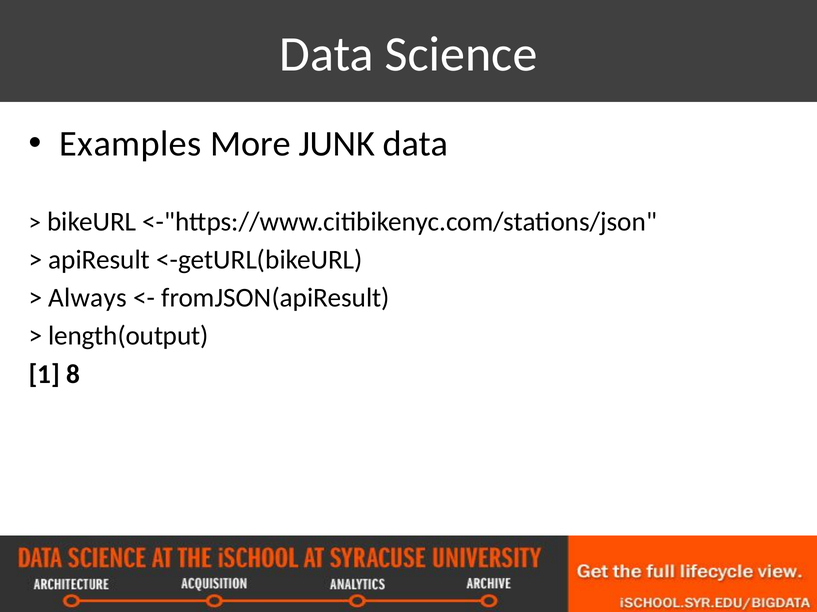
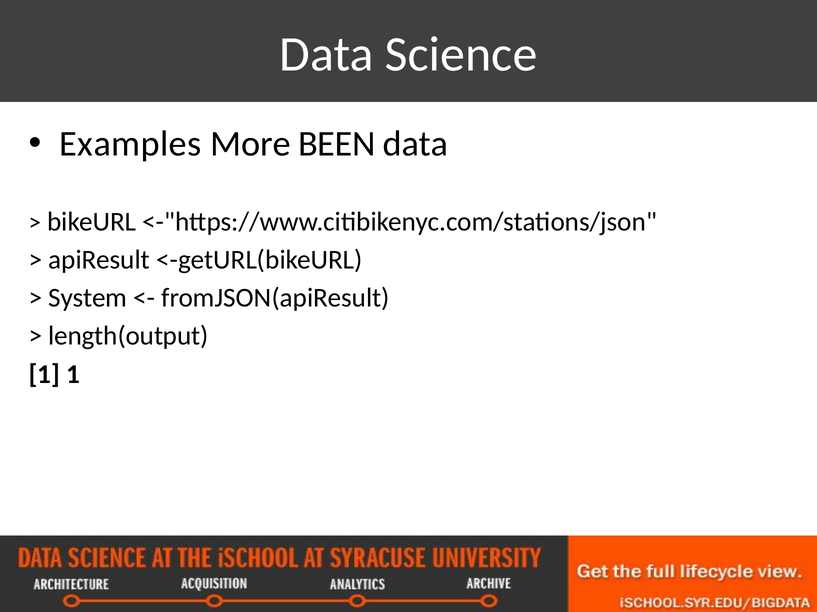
JUNK: JUNK -> BEEN (337, 144)
Always: Always -> System (88, 298)
1 8: 8 -> 1 (73, 374)
